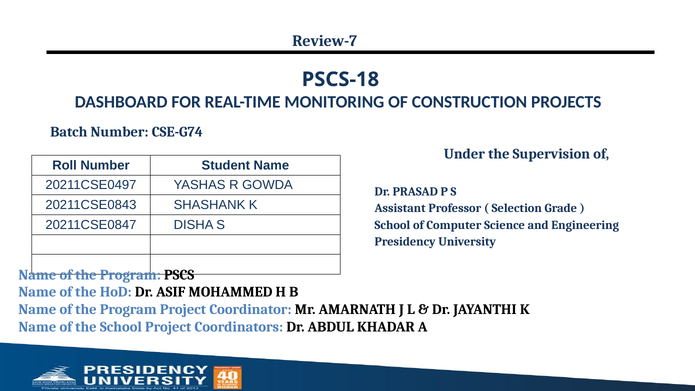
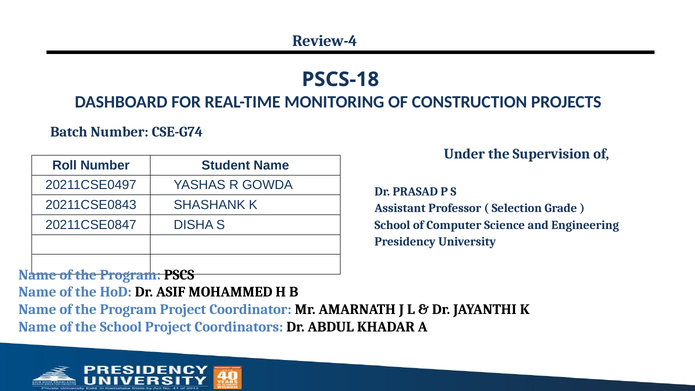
Review-7: Review-7 -> Review-4 (325, 41)
